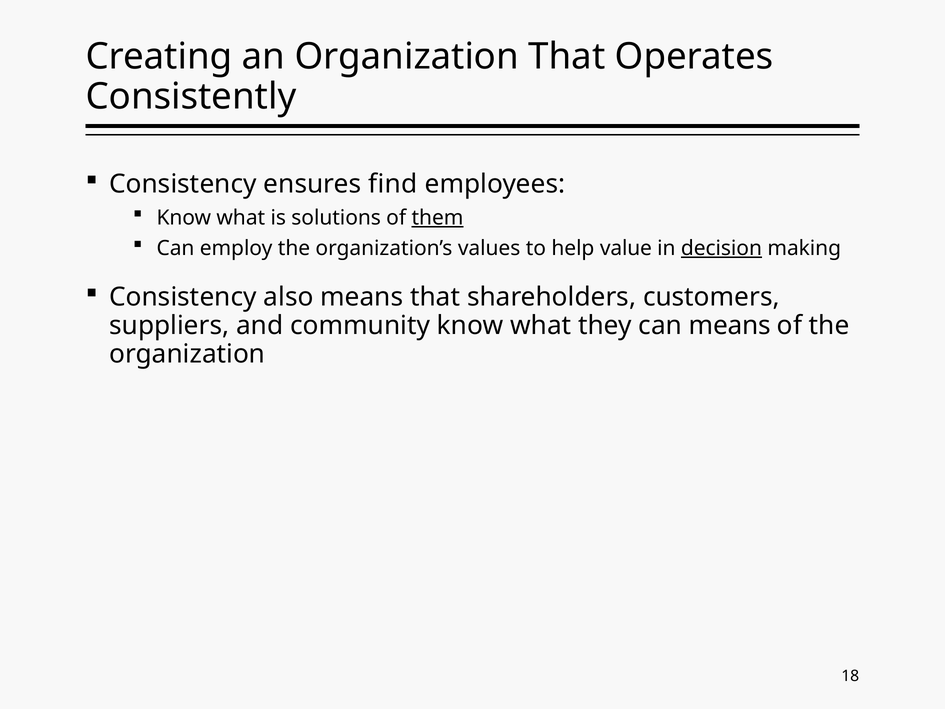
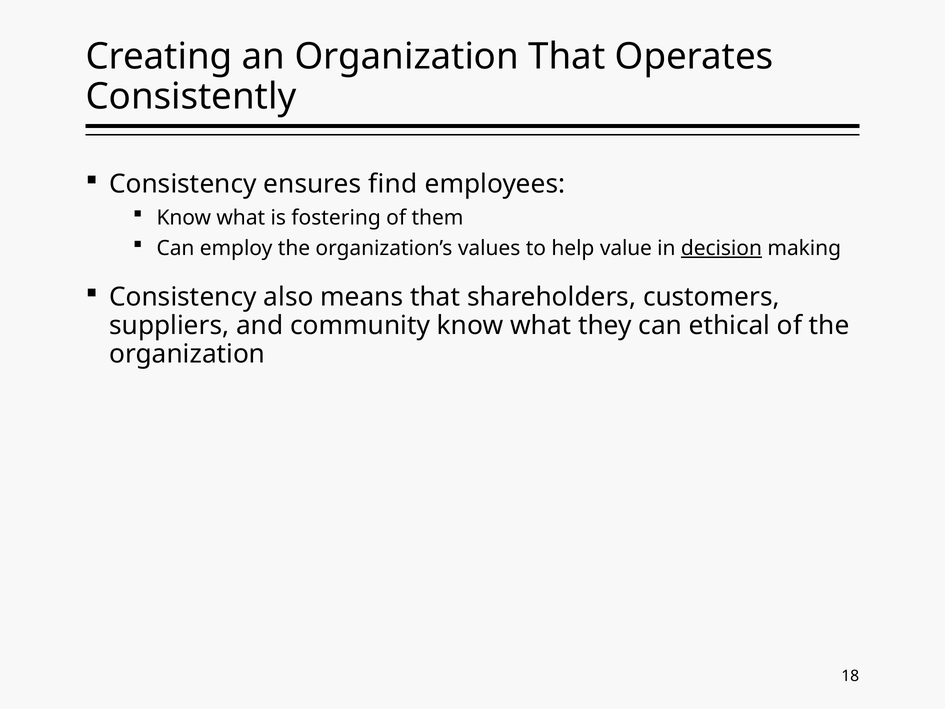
solutions: solutions -> fostering (336, 218)
them underline: present -> none (437, 218)
can means: means -> ethical (730, 326)
